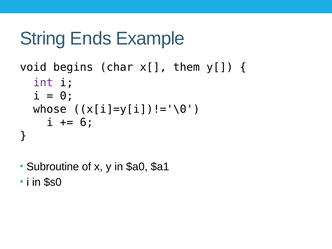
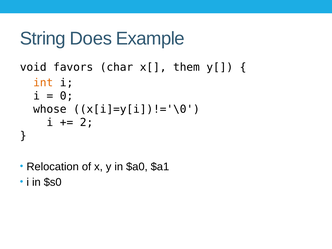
Ends: Ends -> Does (91, 39)
begins: begins -> favors (73, 67)
int colour: purple -> orange (43, 83)
6: 6 -> 2 (87, 123)
Subroutine: Subroutine -> Relocation (53, 167)
